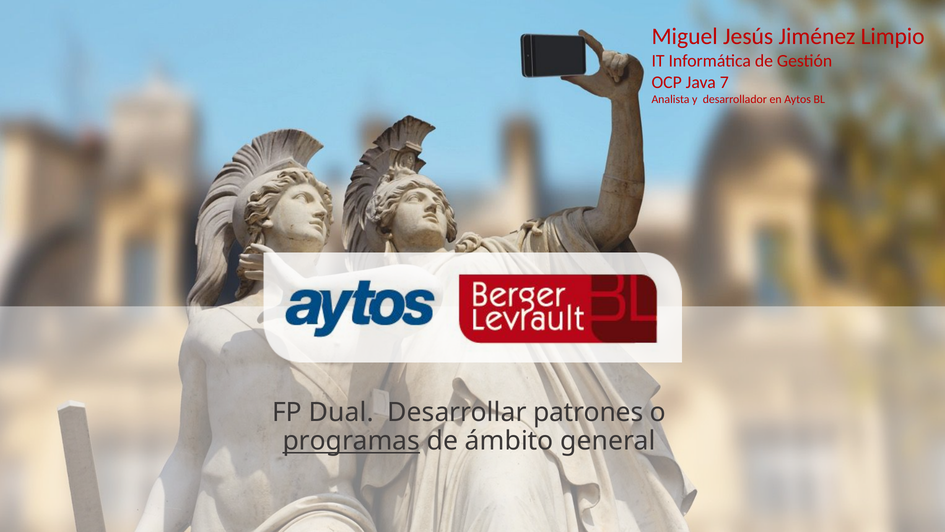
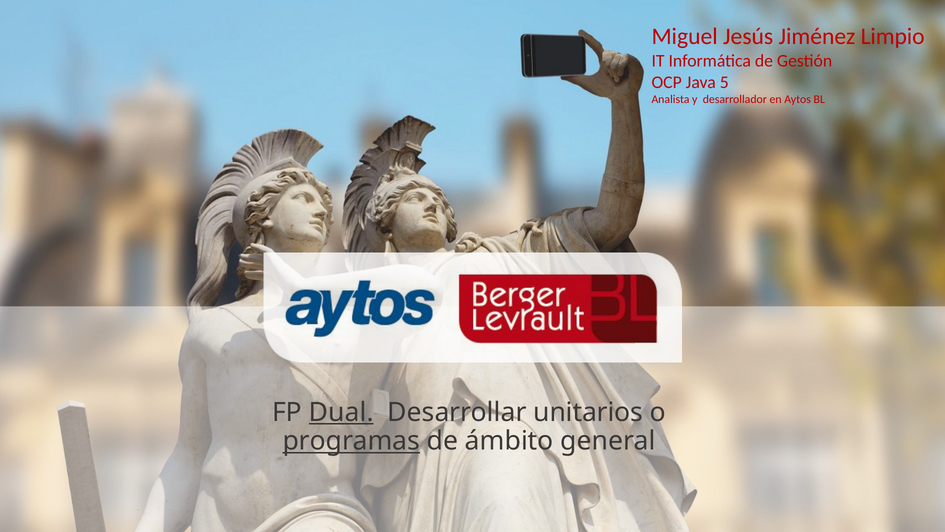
7: 7 -> 5 (724, 82)
Dual underline: none -> present (341, 412)
patrones: patrones -> unitarios (588, 412)
